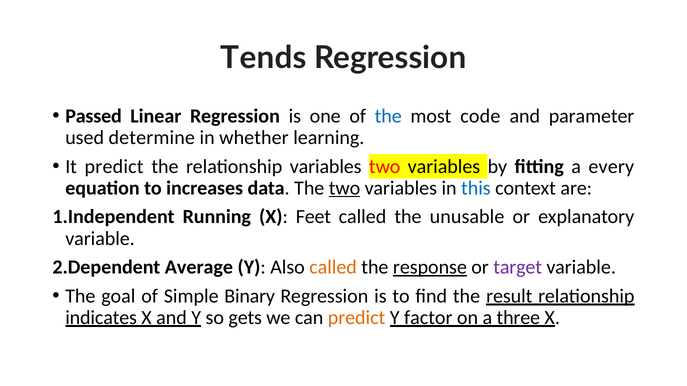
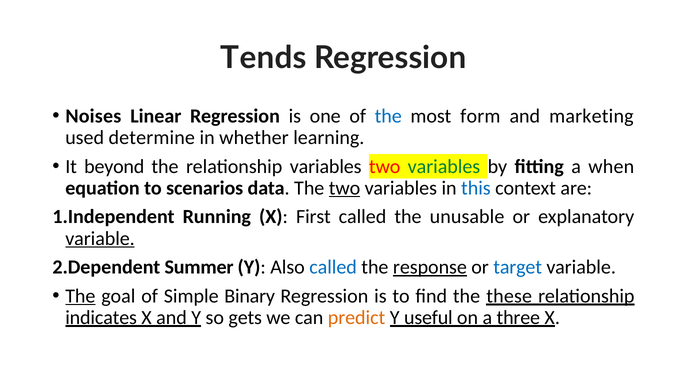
Passed: Passed -> Noises (93, 116)
code: code -> form (480, 116)
parameter: parameter -> marketing (591, 116)
It predict: predict -> beyond (114, 167)
variables colour: black -> green (444, 167)
every: every -> when (611, 167)
increases: increases -> scenarios (205, 188)
Feet: Feet -> First (313, 217)
variable underline: none -> present (100, 239)
Average: Average -> Summer (199, 268)
called colour: orange -> blue (333, 268)
target colour: purple -> blue (518, 268)
The underline: none -> present (80, 296)
result: result -> these (509, 296)
factor: factor -> useful (428, 318)
